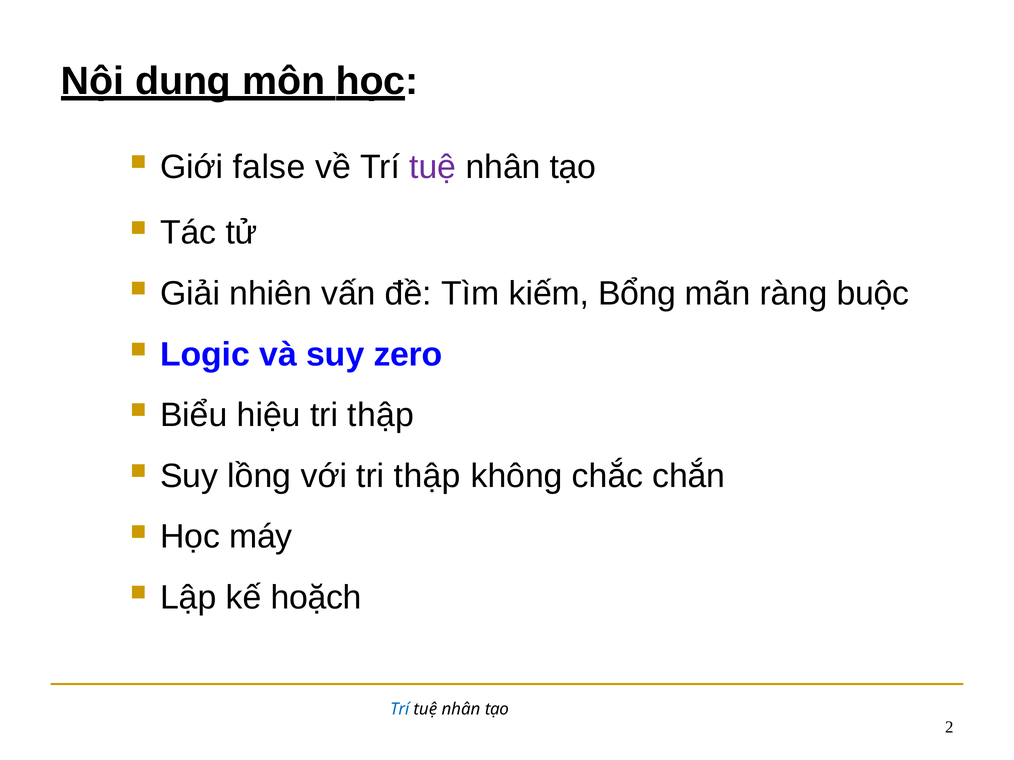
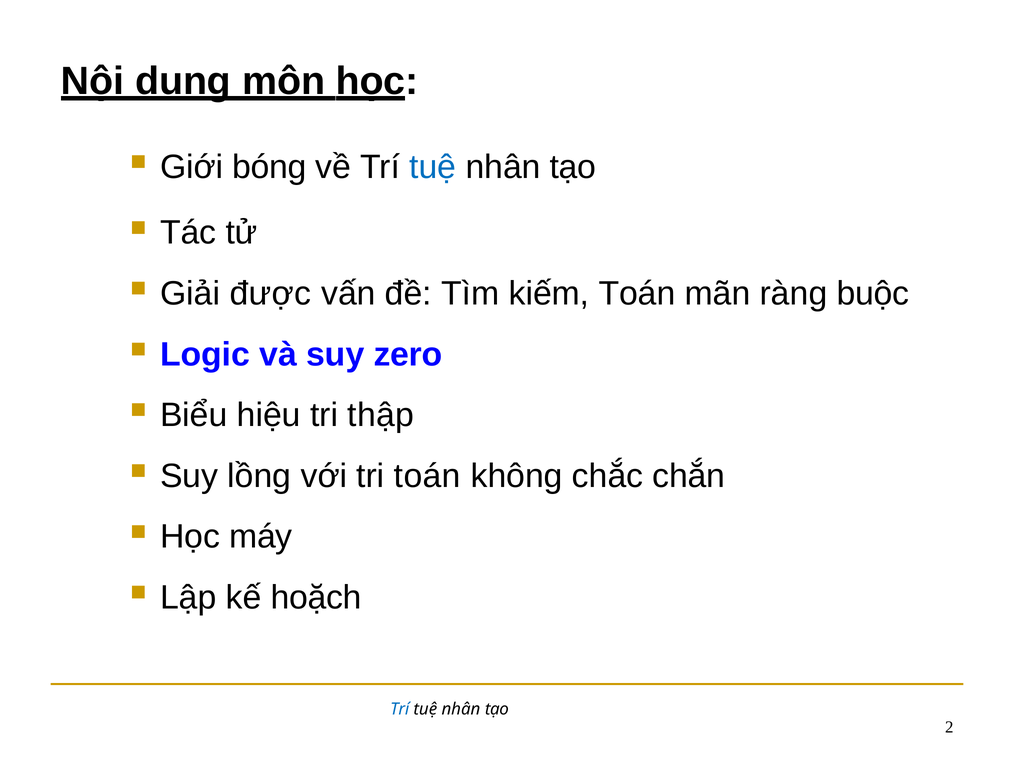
false: false -> bóng (269, 167)
tuệ colour: purple -> blue (433, 167)
nhiên: nhiên -> được (270, 294)
kiếm Bổng: Bổng -> Toán (637, 294)
với tri thập: thập -> toán (427, 476)
